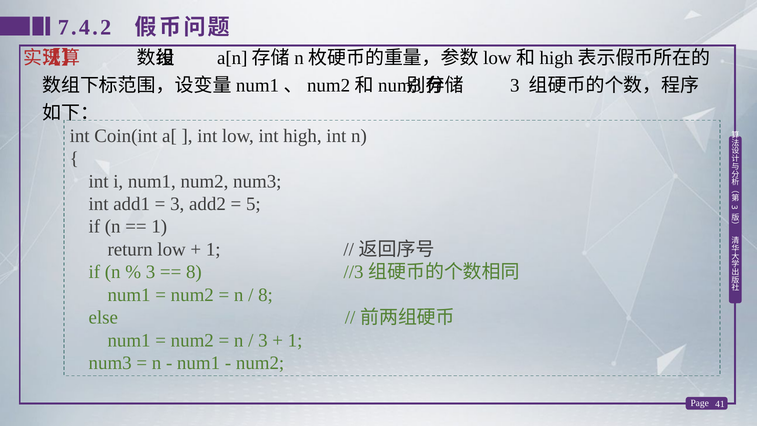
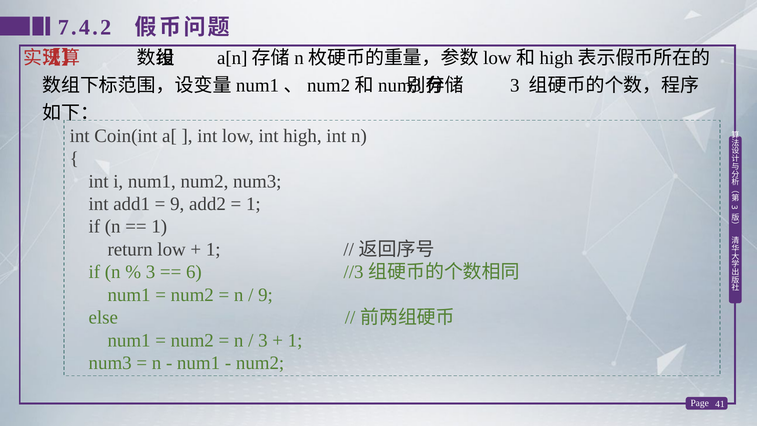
3: 3 -> 9 (177, 204)
5: 5 -> 1 (253, 204)
8: 8 -> 6 (194, 272)
8: 8 -> 9 (265, 295)
